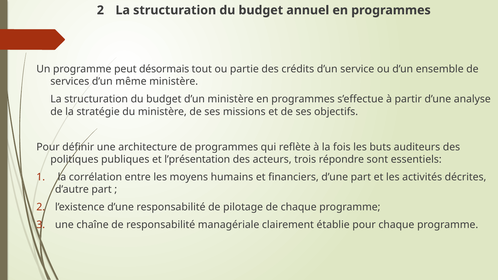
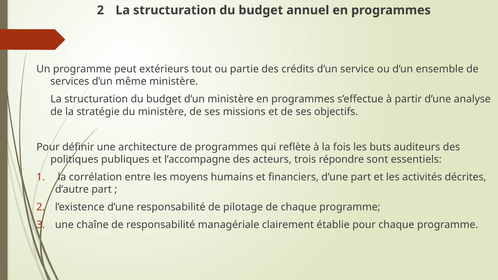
désormais: désormais -> extérieurs (164, 69)
l’présentation: l’présentation -> l’accompagne (197, 160)
